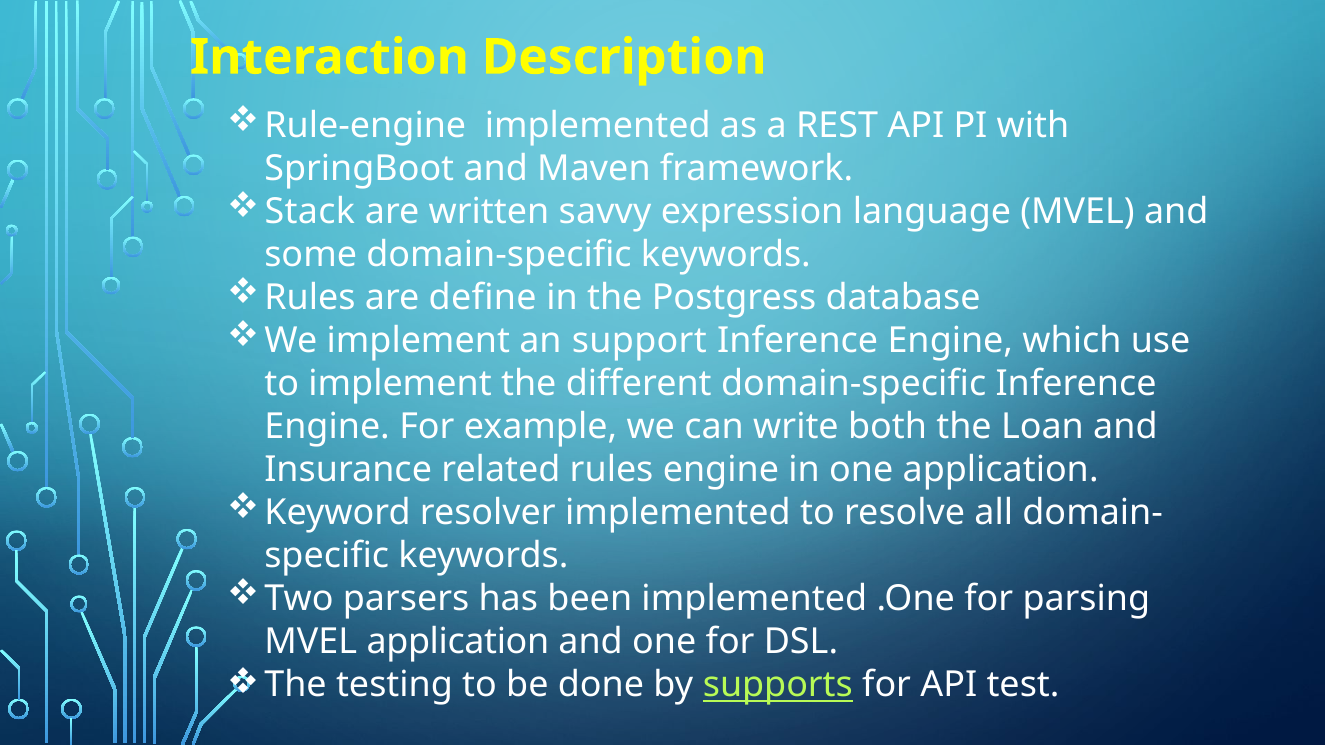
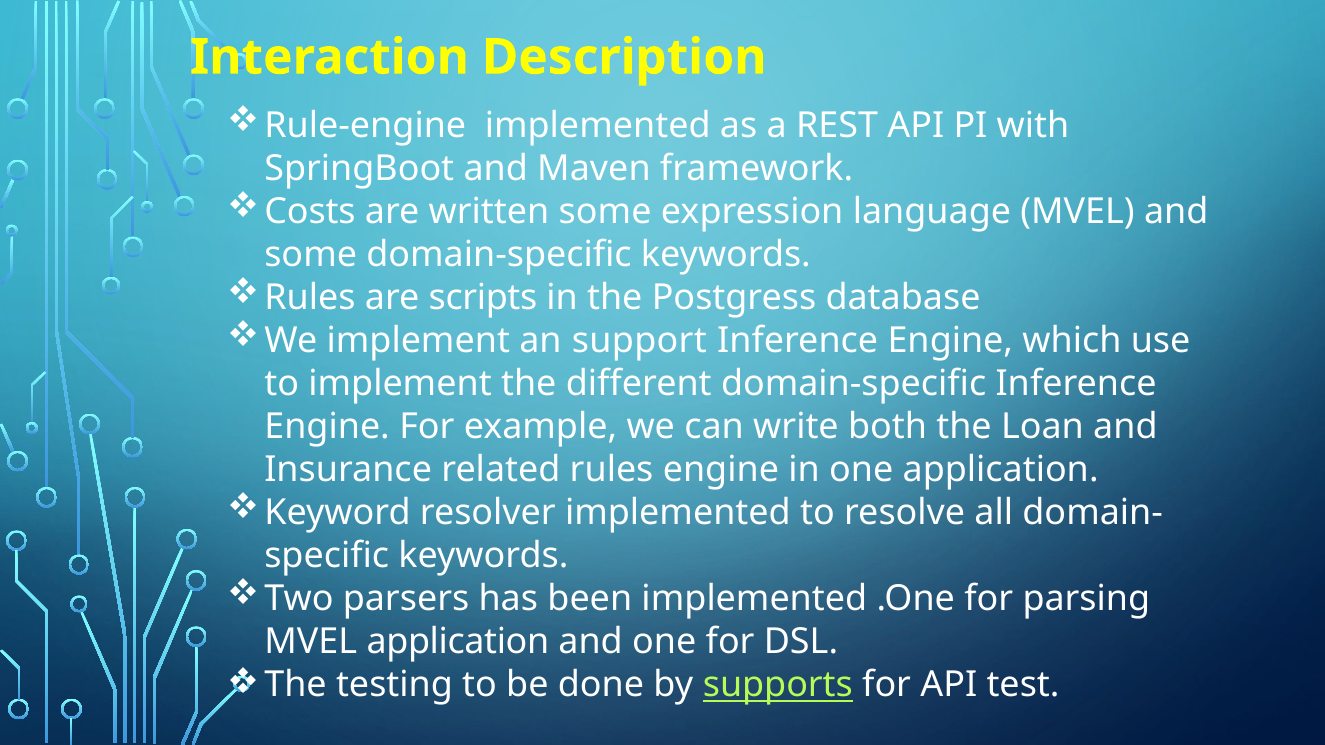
Stack: Stack -> Costs (310, 211)
written savvy: savvy -> some (605, 211)
define: define -> scripts (483, 297)
